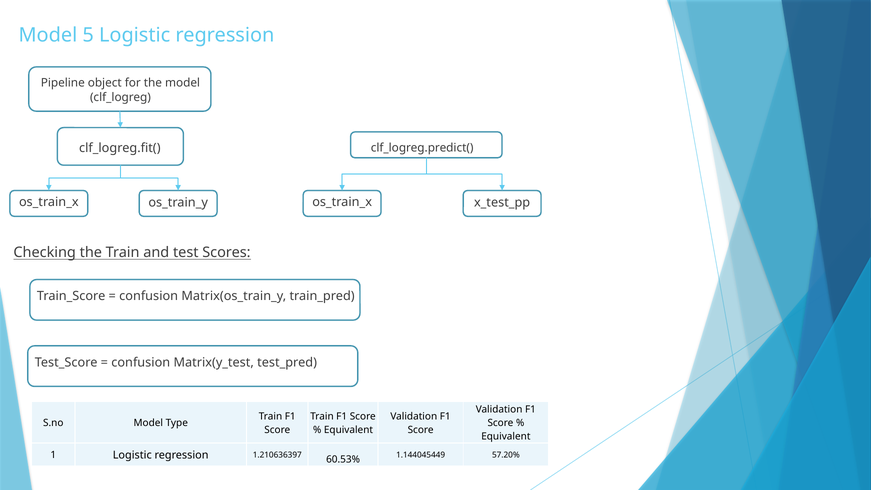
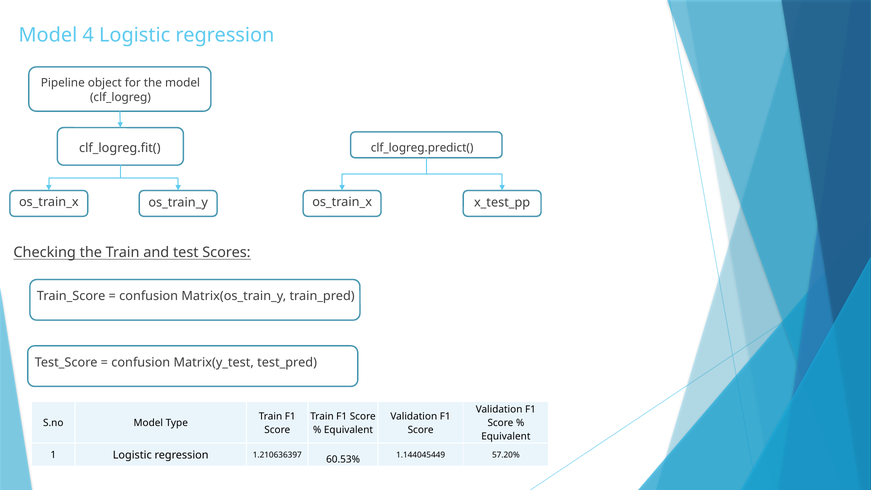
5: 5 -> 4 (88, 35)
